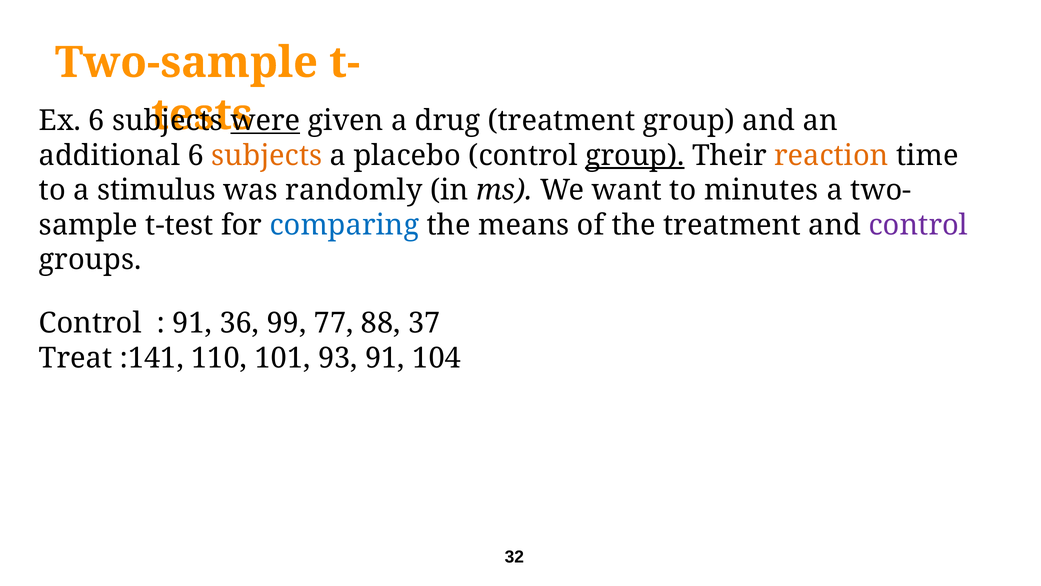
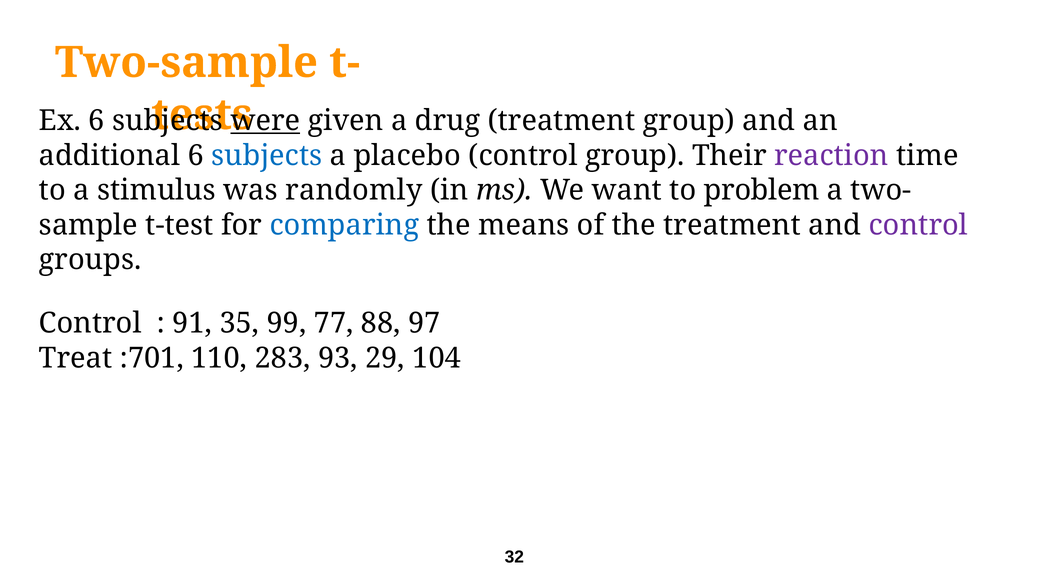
subjects colour: orange -> blue (267, 155)
group underline: present -> none (635, 155)
reaction colour: orange -> purple (831, 155)
minutes: minutes -> problem (762, 190)
36: 36 -> 35 (239, 323)
37: 37 -> 97 (424, 323)
:141: :141 -> :701 (152, 358)
101: 101 -> 283 (283, 358)
93 91: 91 -> 29 (385, 358)
